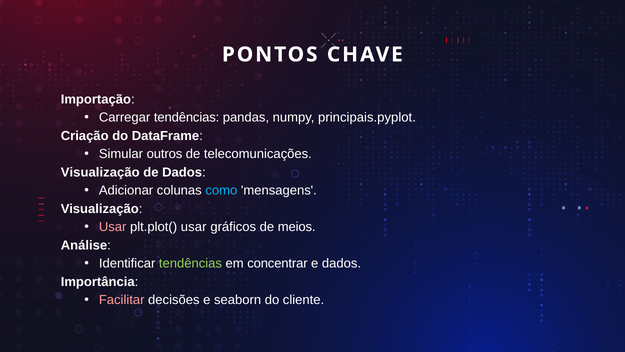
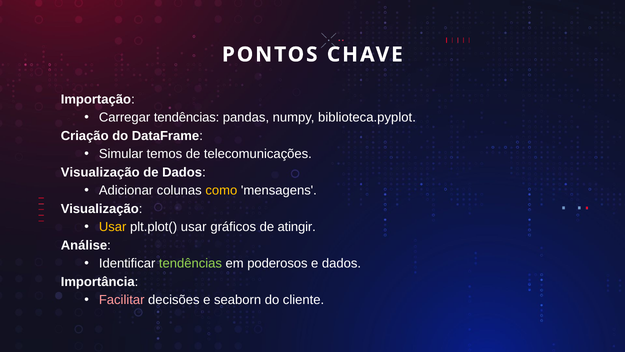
principais.pyplot: principais.pyplot -> biblioteca.pyplot (367, 117)
outros: outros -> temos (164, 154)
como colour: light blue -> yellow (221, 190)
Usar colour: pink -> yellow (113, 227)
meios: meios -> atingir (297, 227)
concentrar: concentrar -> poderosos (277, 263)
